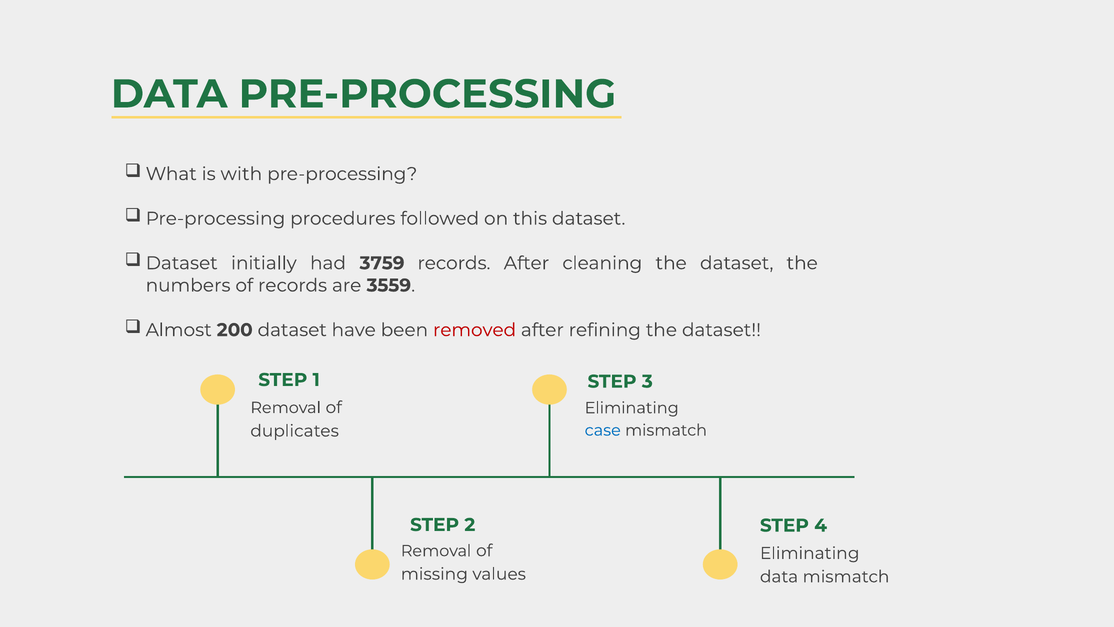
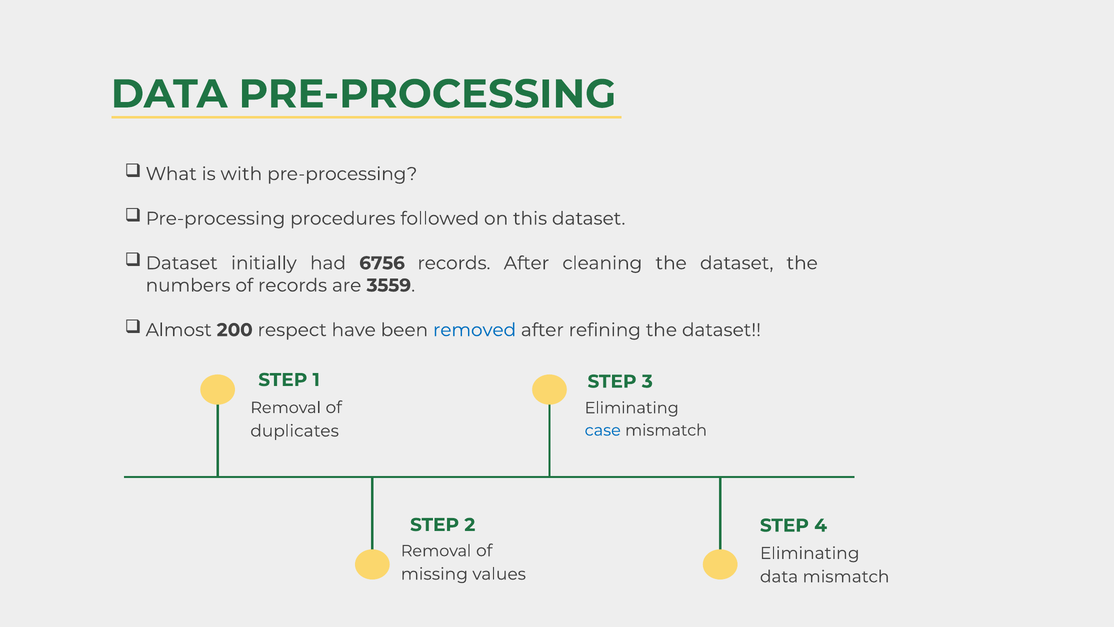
3759: 3759 -> 6756 (382, 263)
200 dataset: dataset -> respect (292, 330)
removed colour: red -> blue (475, 330)
